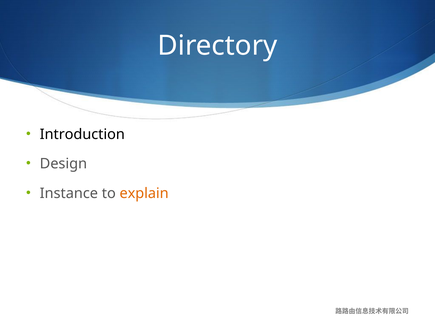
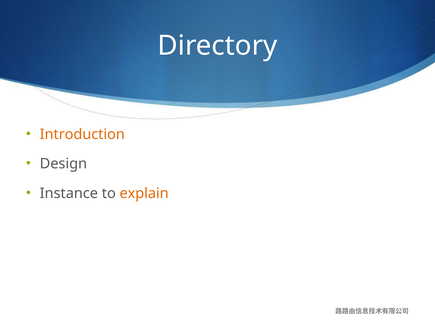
Introduction colour: black -> orange (82, 134)
